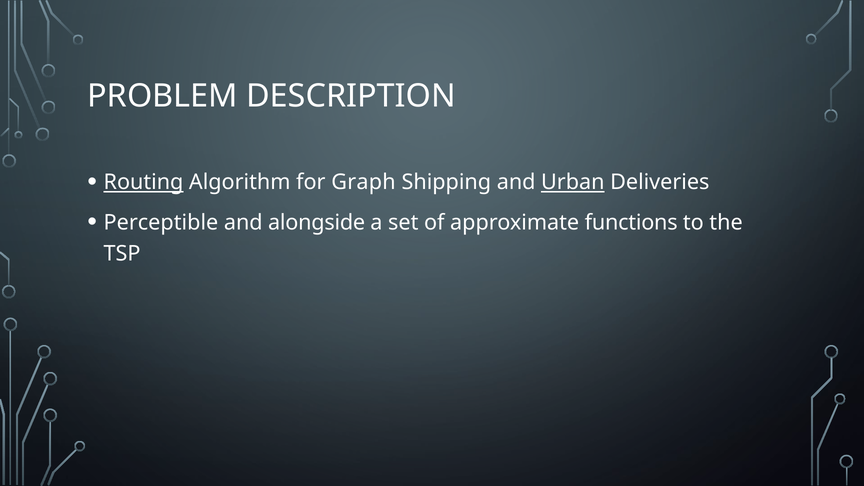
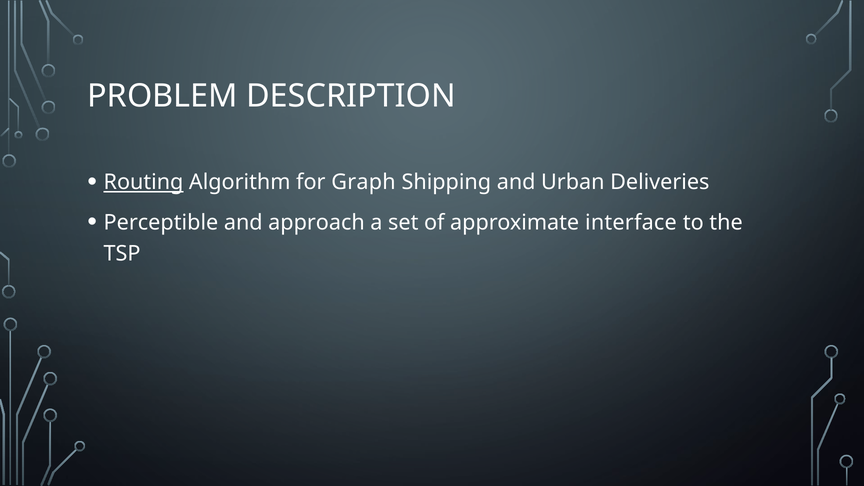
Urban underline: present -> none (573, 182)
alongside: alongside -> approach (316, 222)
functions: functions -> interface (631, 222)
